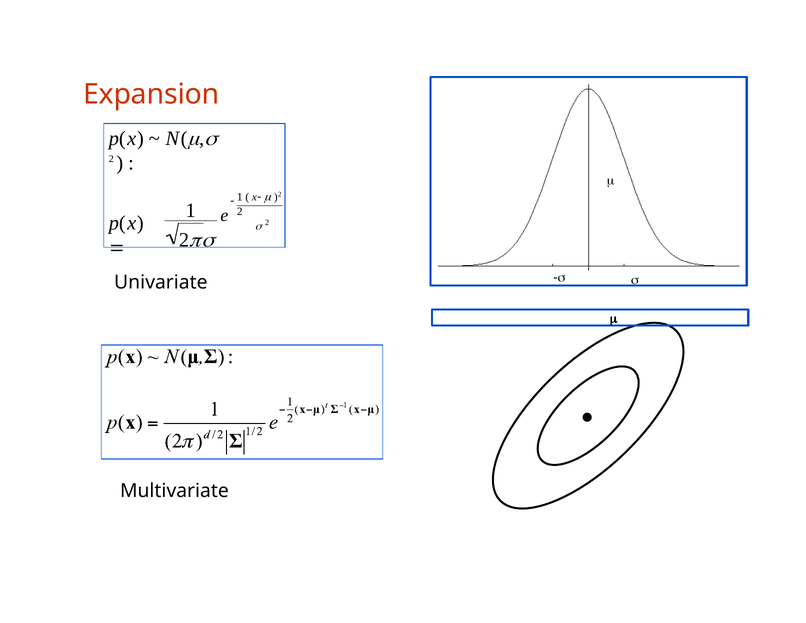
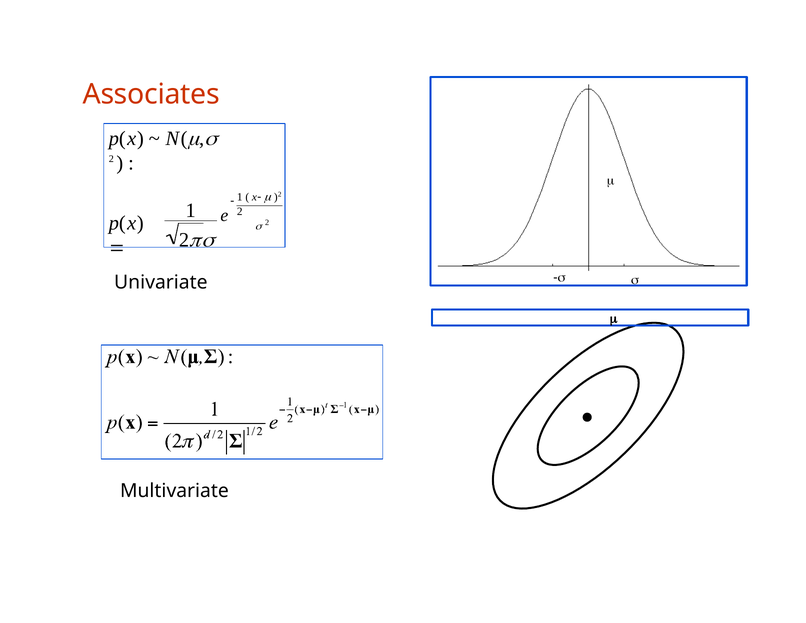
Expansion: Expansion -> Associates (151, 94)
